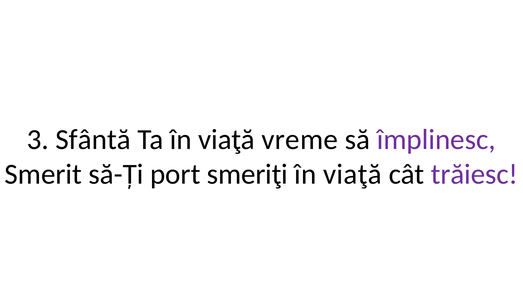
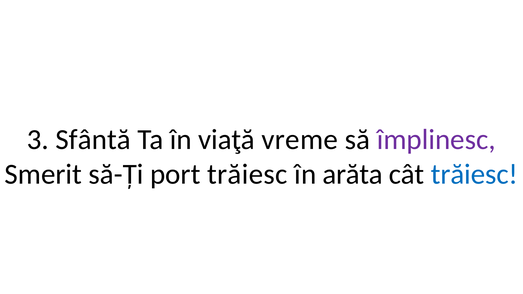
port smeriţi: smeriţi -> trăiesc (247, 174)
viaţă: viaţă -> arăta (353, 174)
trăiesc colour: purple -> blue (474, 174)
